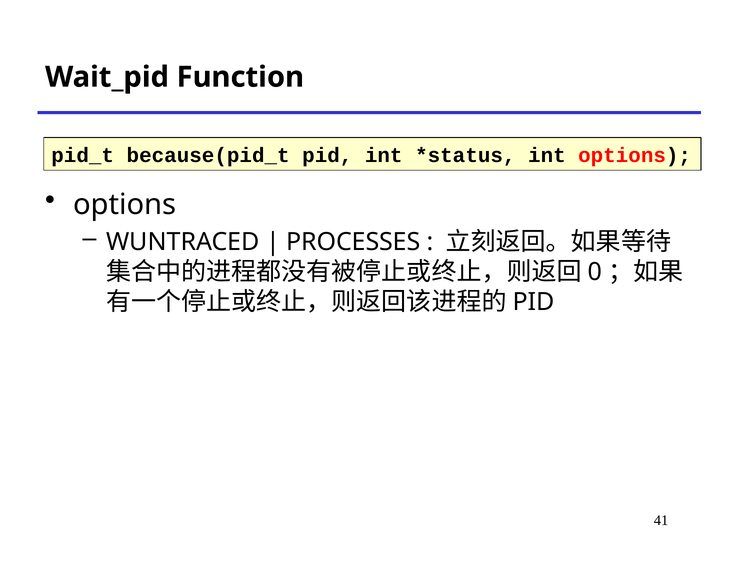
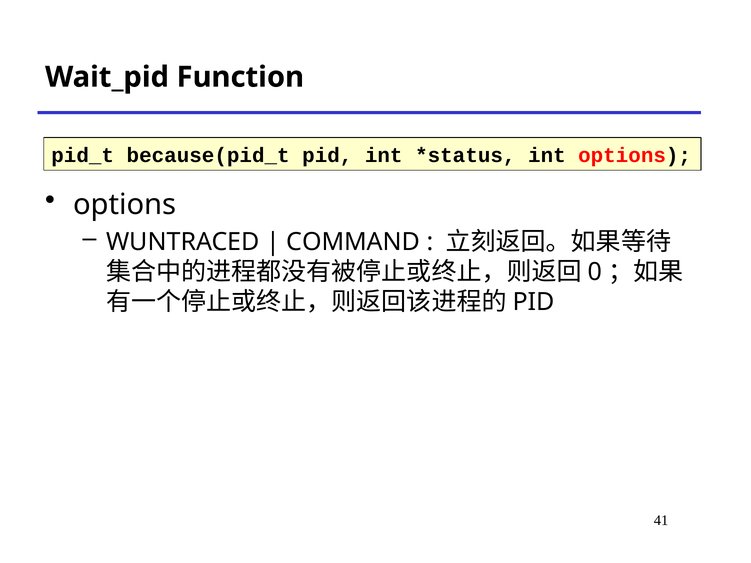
PROCESSES: PROCESSES -> COMMAND (353, 242)
